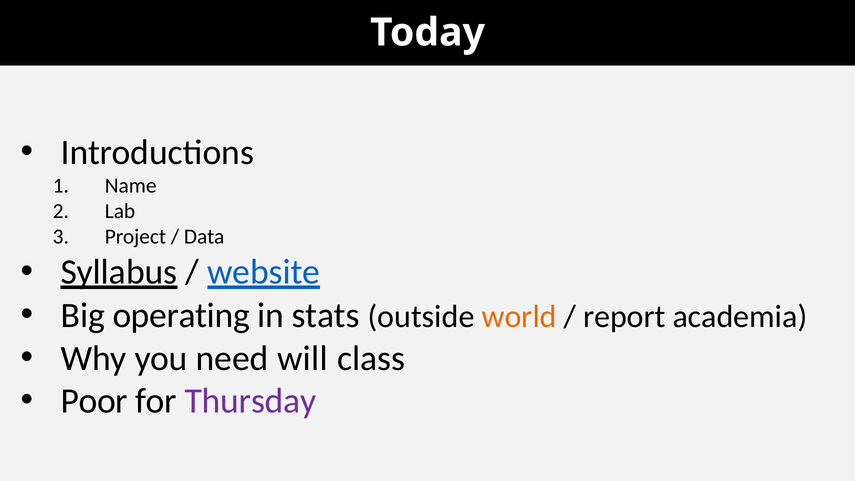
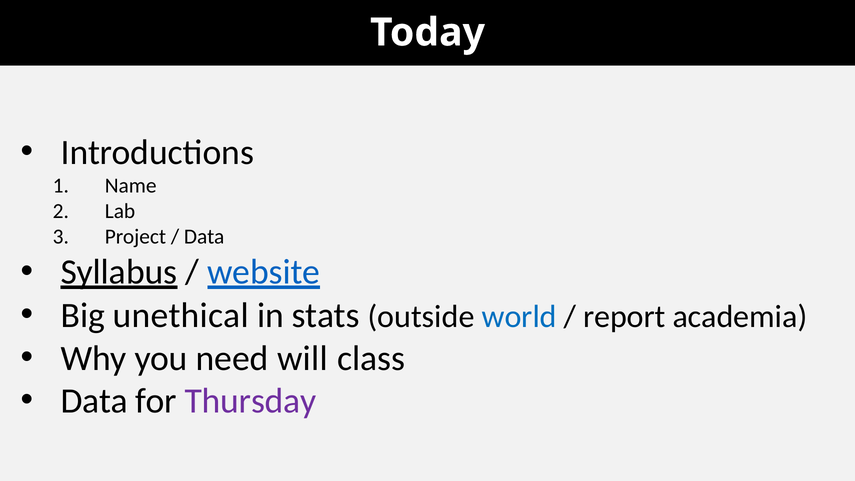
operating: operating -> unethical (181, 315)
world colour: orange -> blue (519, 317)
Poor: Poor -> Data (94, 401)
